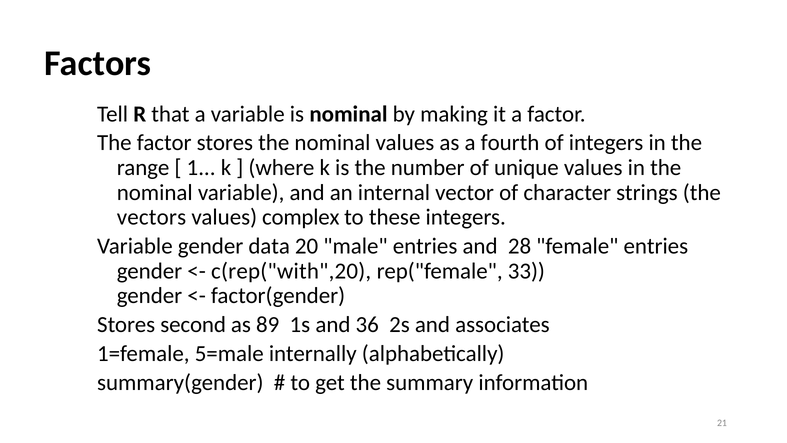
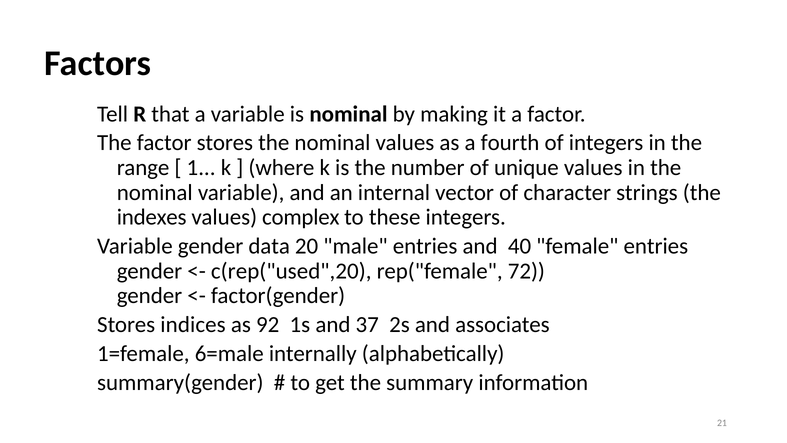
vectors: vectors -> indexes (152, 217)
28: 28 -> 40 (520, 246)
c(rep("with",20: c(rep("with",20 -> c(rep("used",20 (291, 271)
33: 33 -> 72 (526, 271)
second: second -> indices (193, 325)
89: 89 -> 92 (268, 325)
36: 36 -> 37 (367, 325)
5=male: 5=male -> 6=male (229, 353)
